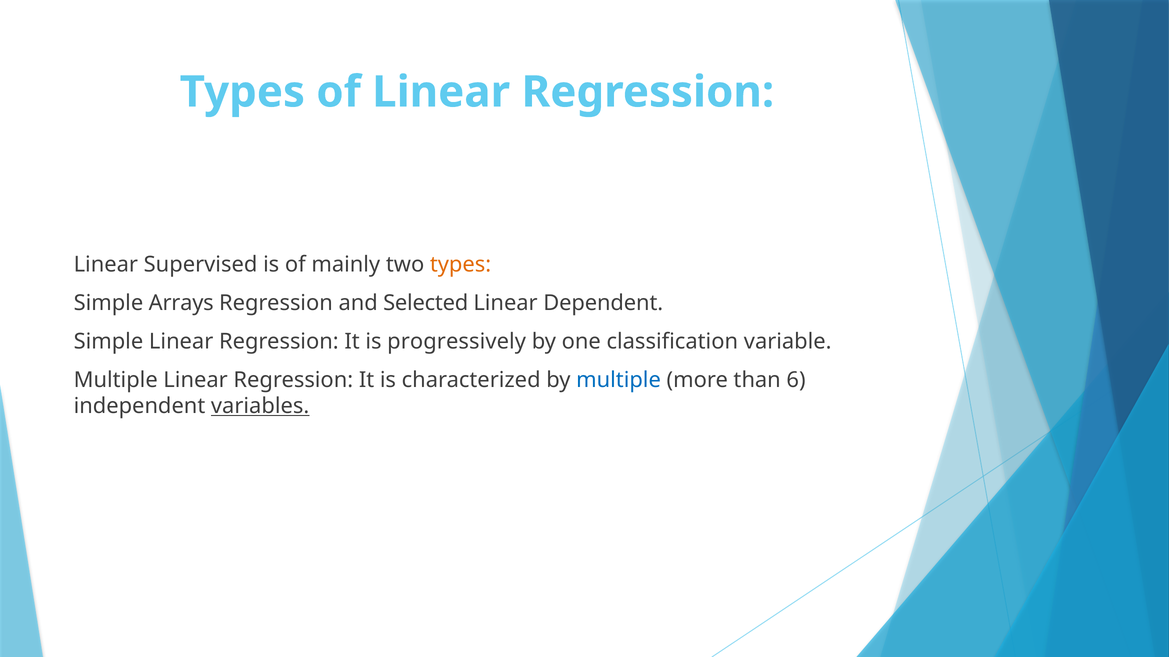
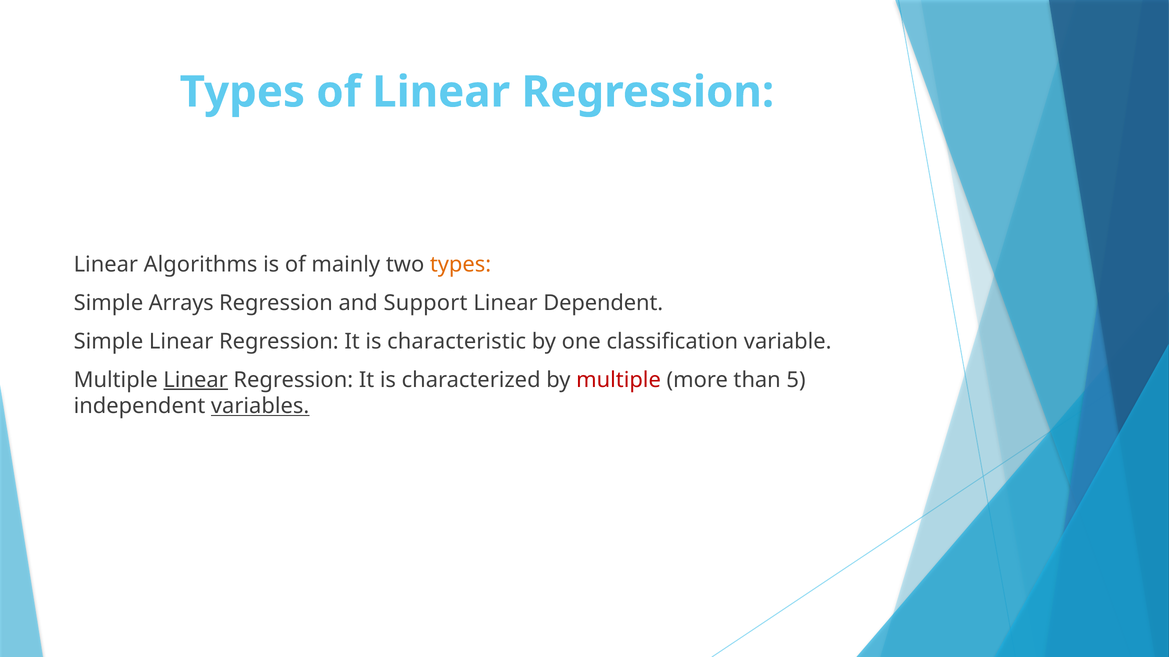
Supervised: Supervised -> Algorithms (201, 265)
Selected: Selected -> Support (426, 303)
progressively: progressively -> characteristic (457, 342)
Linear underline: none -> present (196, 380)
multiple colour: blue -> red (619, 380)
6: 6 -> 5 (796, 380)
